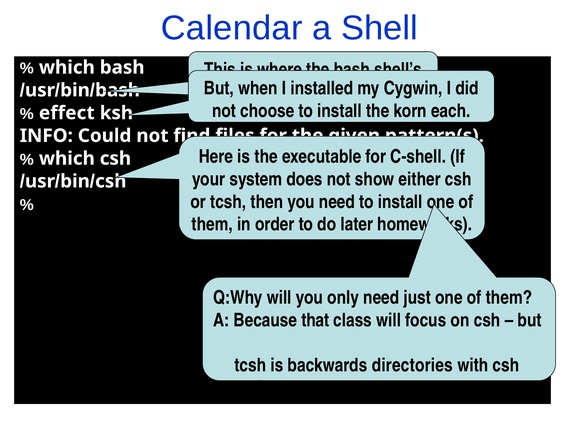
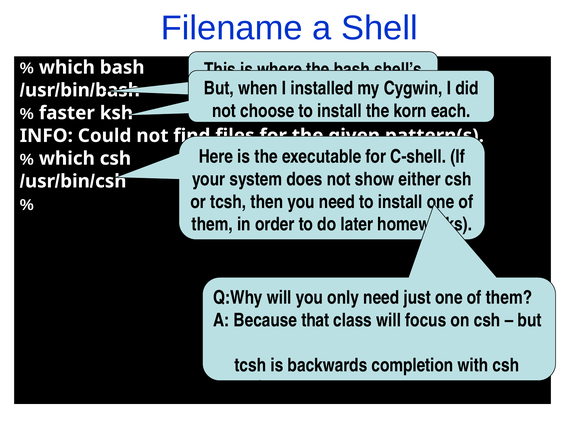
Calendar: Calendar -> Filename (232, 28)
effect: effect -> faster (67, 113)
directories: directories -> completion (412, 366)
